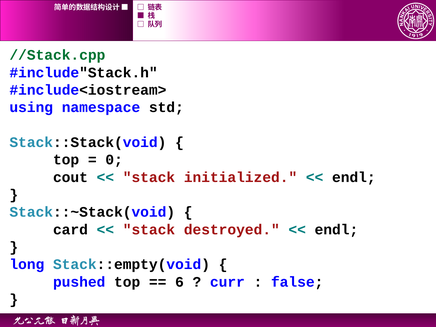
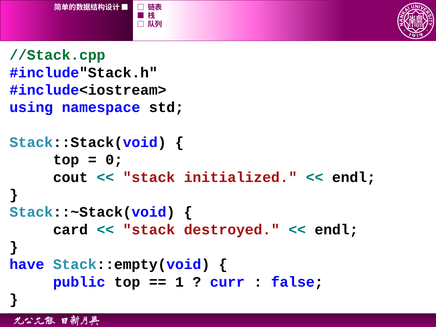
long: long -> have (27, 264)
pushed: pushed -> public (79, 282)
6: 6 -> 1 (179, 282)
